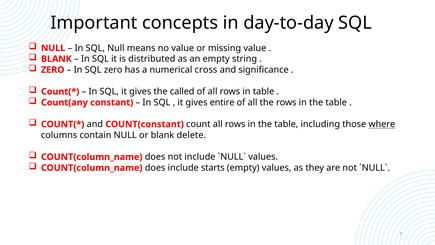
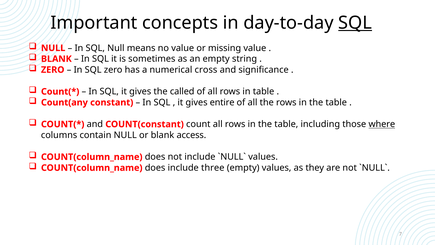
SQL underline: none -> present (355, 23)
distributed: distributed -> sometimes (152, 59)
delete: delete -> access (191, 135)
starts: starts -> three (213, 168)
